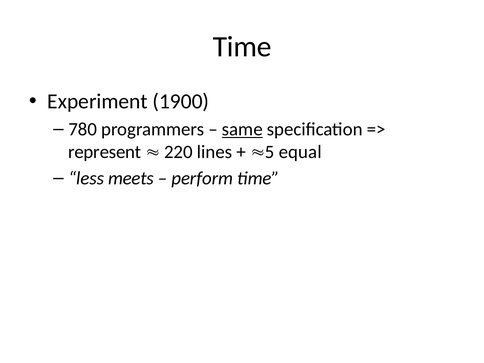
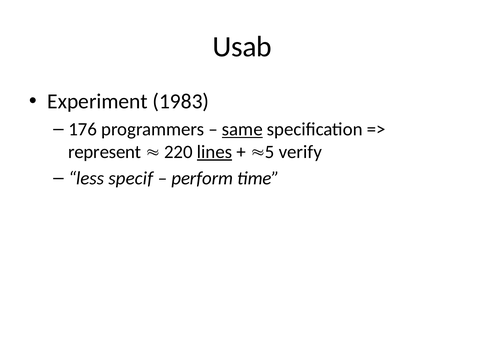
Time: Time -> Usab (242, 47)
1900: 1900 -> 1983 (181, 102)
780: 780 -> 176 (83, 129)
lines underline: none -> present (215, 152)
equal: equal -> verify (300, 152)
meets: meets -> specif (131, 178)
